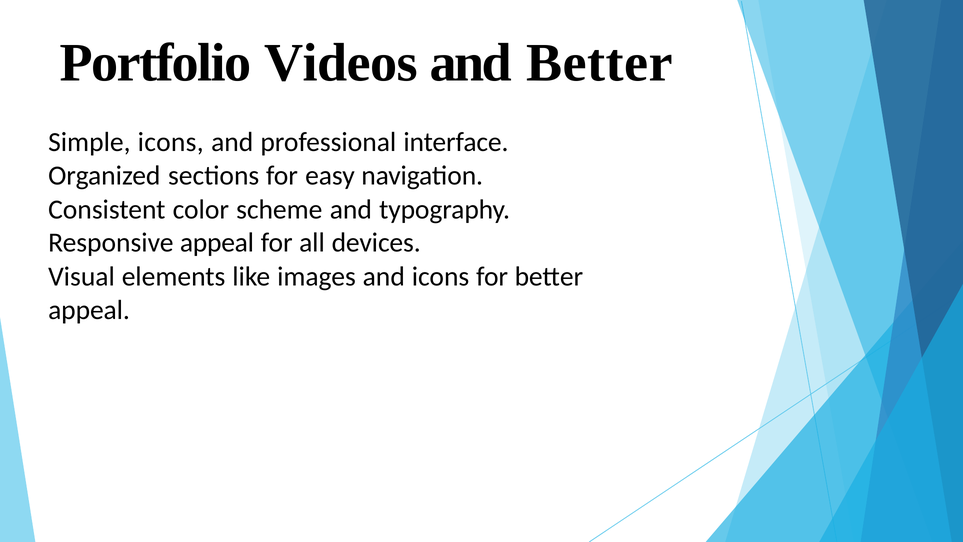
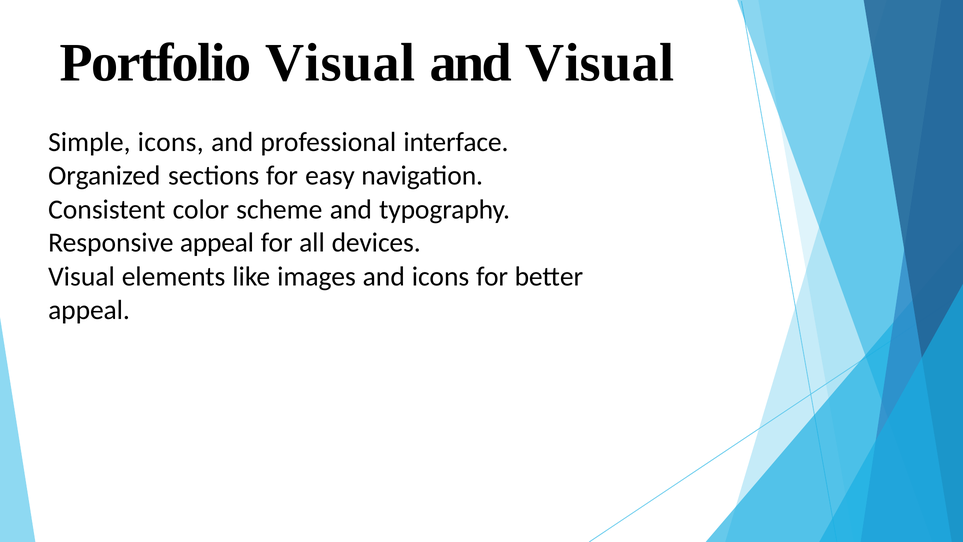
Portfolio Videos: Videos -> Visual (340, 63)
and Better: Better -> Visual (600, 63)
